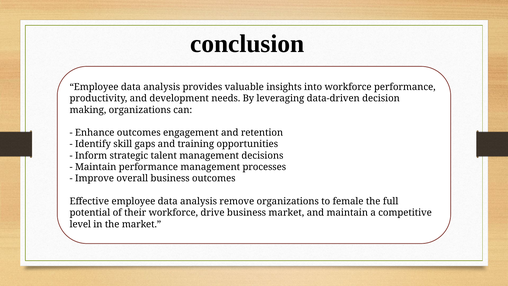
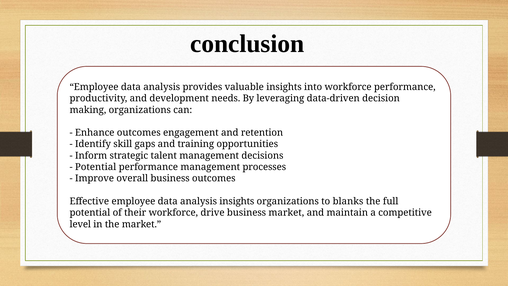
Maintain: Maintain -> Potential (96, 167)
analysis remove: remove -> insights (237, 201)
female: female -> blanks (348, 201)
